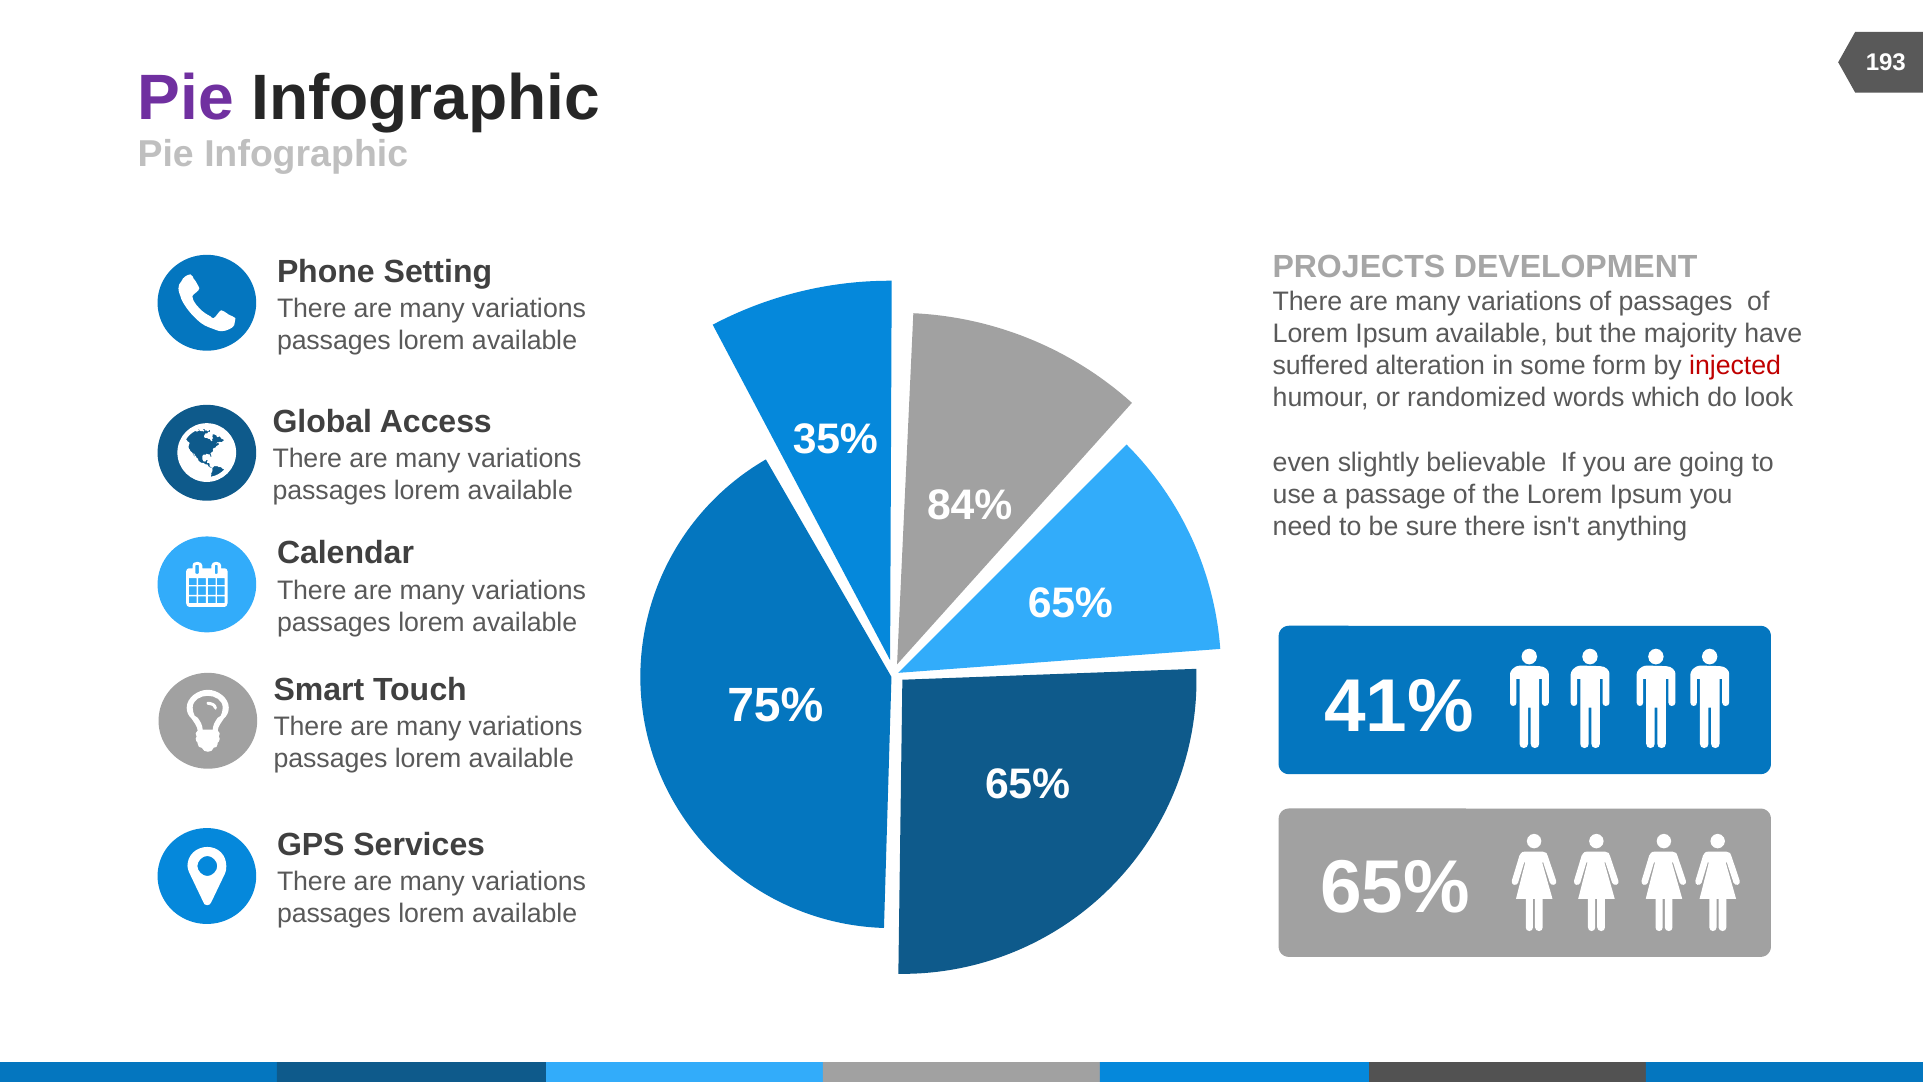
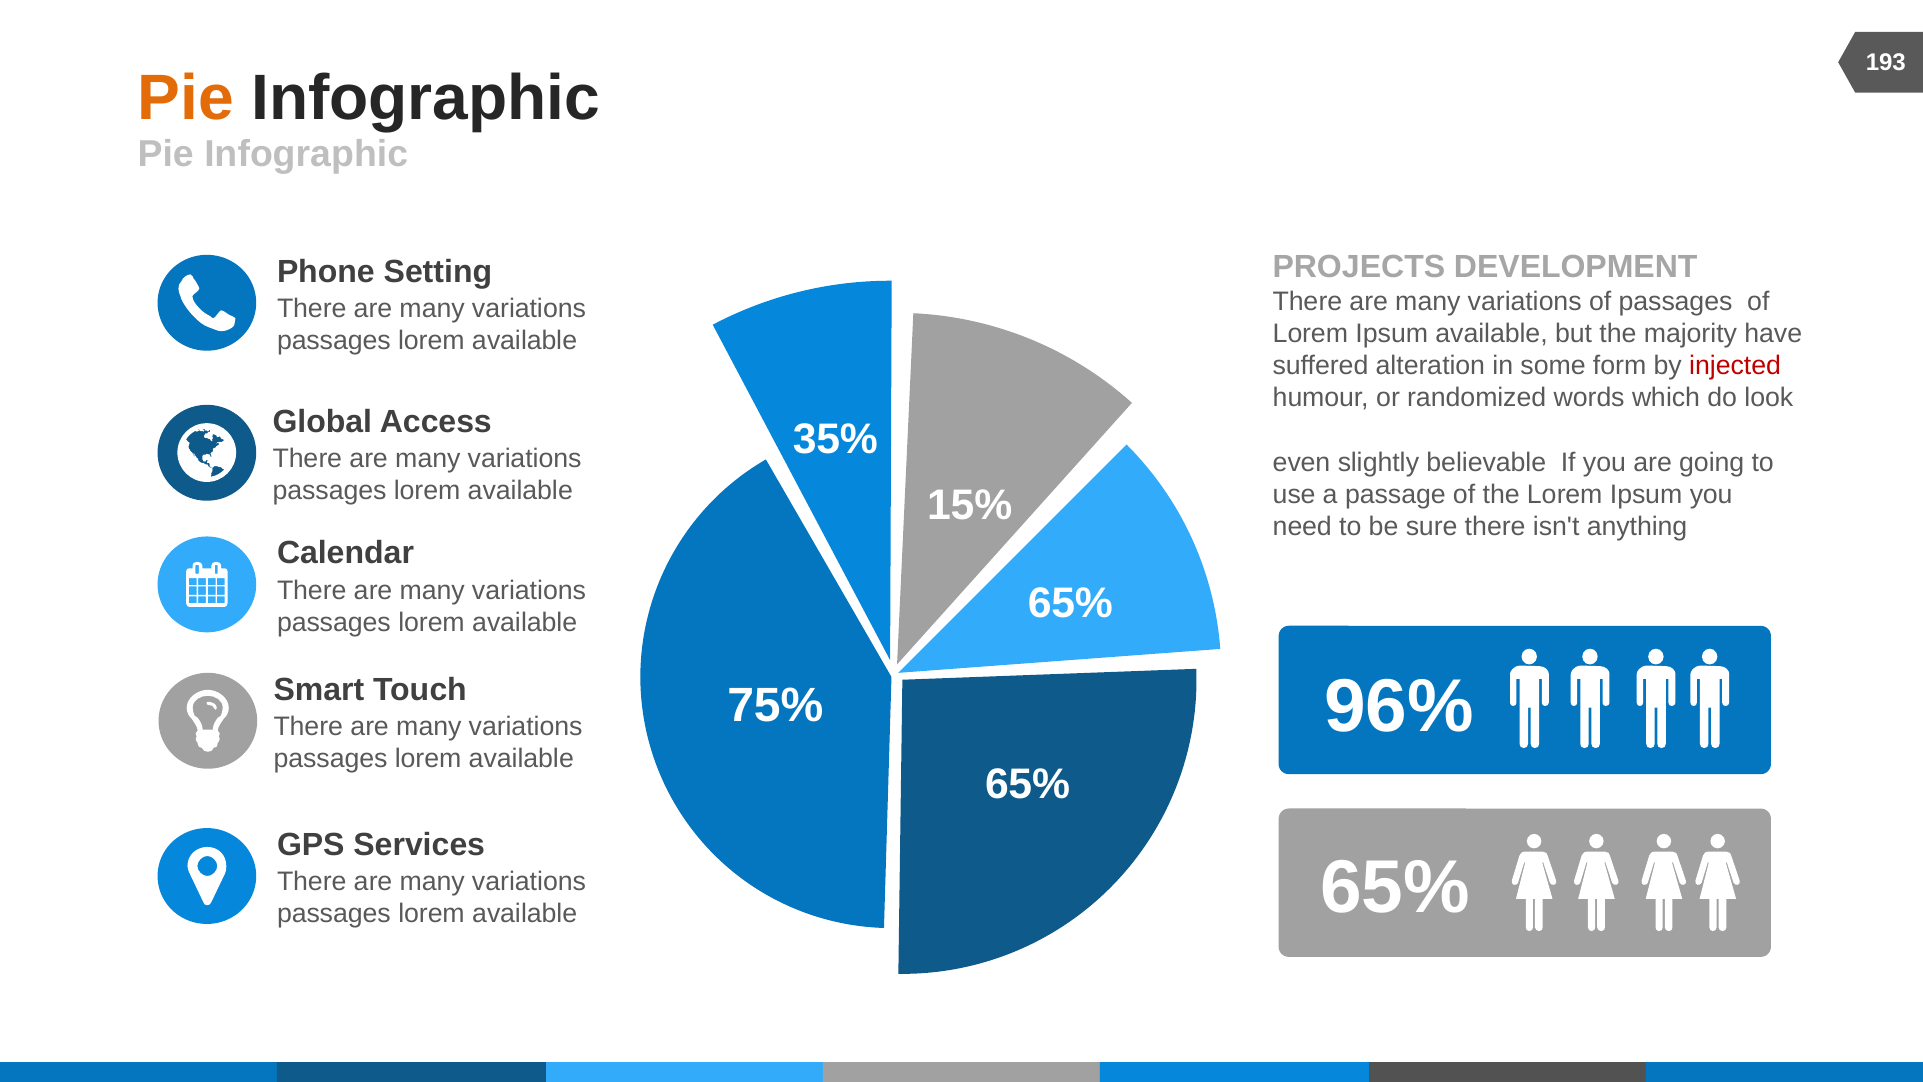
Pie colour: purple -> orange (186, 98)
84%: 84% -> 15% (970, 506)
41%: 41% -> 96% (1399, 707)
